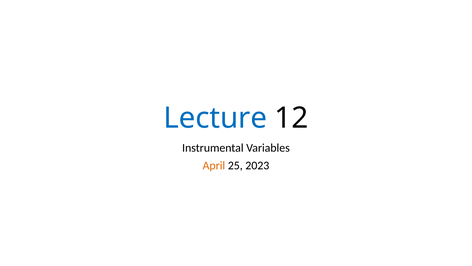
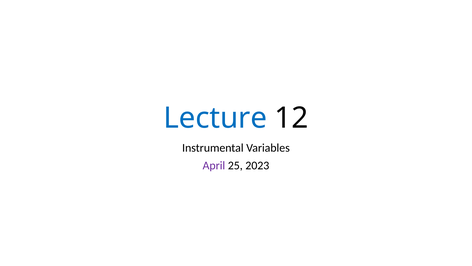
April colour: orange -> purple (214, 165)
